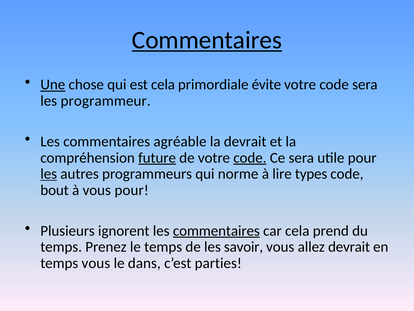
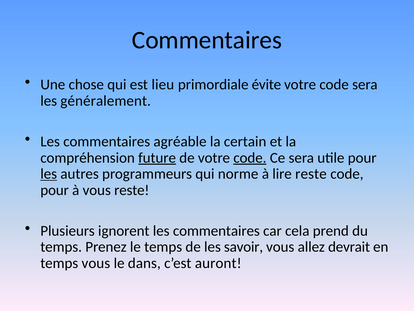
Commentaires underline: present -> none (207, 40)
Une underline: present -> none (53, 85)
est cela: cela -> lieu (163, 85)
programmeur: programmeur -> généralement (106, 101)
la devrait: devrait -> certain (245, 141)
lire types: types -> reste (311, 174)
bout: bout -> pour (55, 190)
vous pour: pour -> reste (132, 190)
commentaires underline: present -> none (216, 230)
parties: parties -> auront (218, 263)
